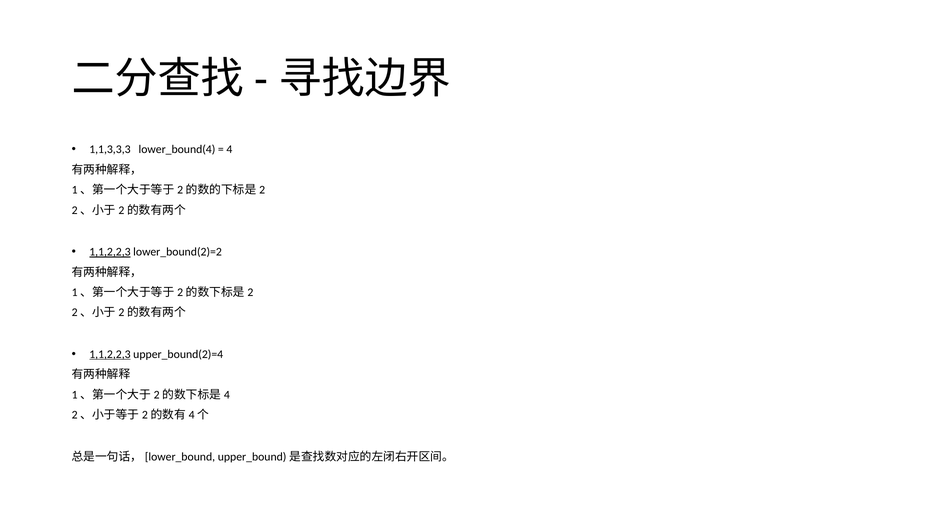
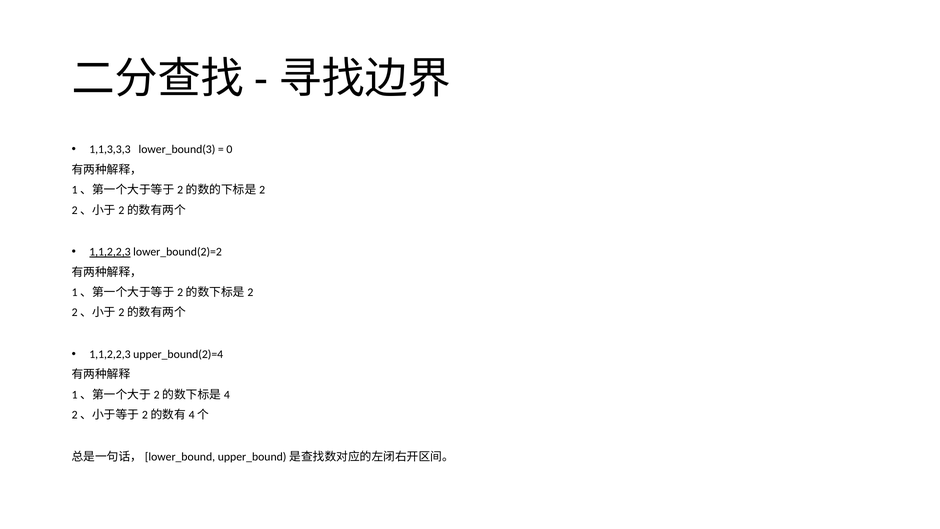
lower_bound(4: lower_bound(4 -> lower_bound(3 (177, 150)
4: 4 -> 0 (229, 150)
1,1,2,2,3 underline: present -> none (110, 354)
